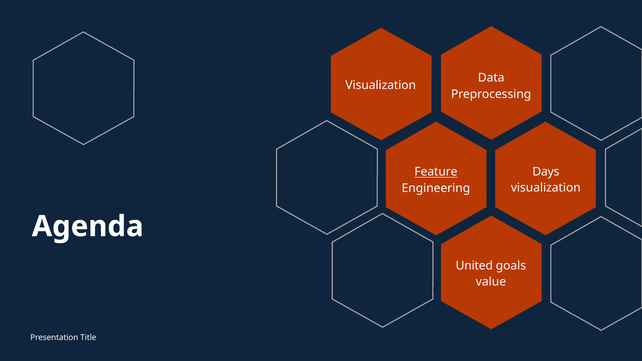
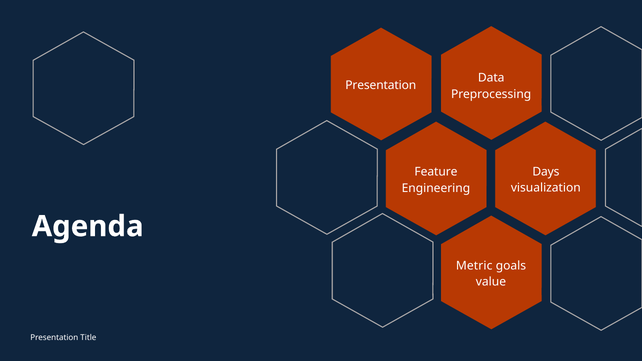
Visualization: Visualization -> Presentation (381, 85)
Feature underline: present -> none (436, 172)
United: United -> Metric (474, 266)
